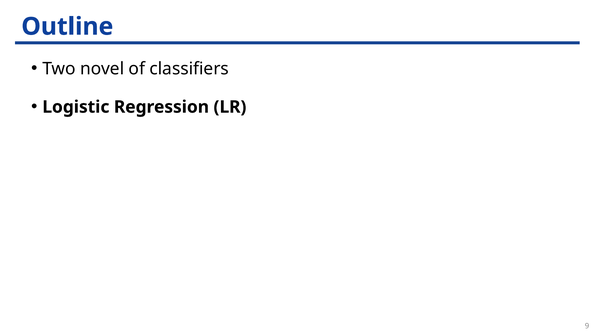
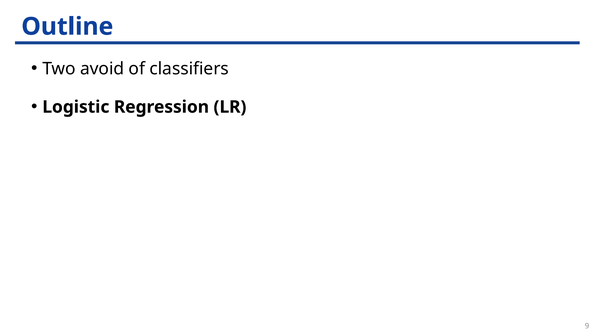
novel: novel -> avoid (102, 69)
